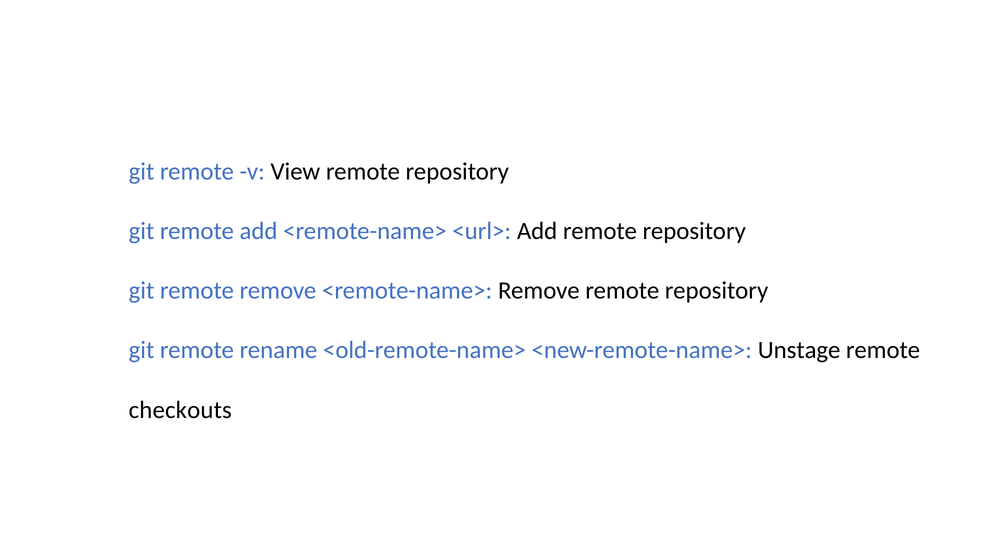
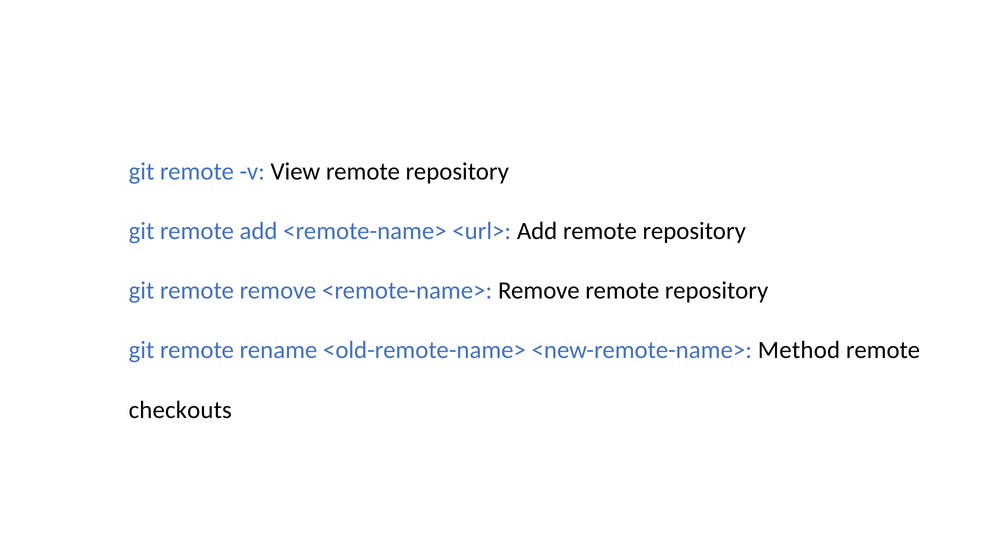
Unstage: Unstage -> Method (799, 350)
